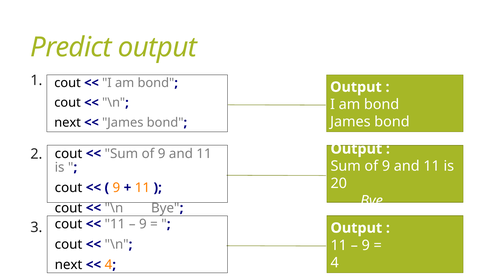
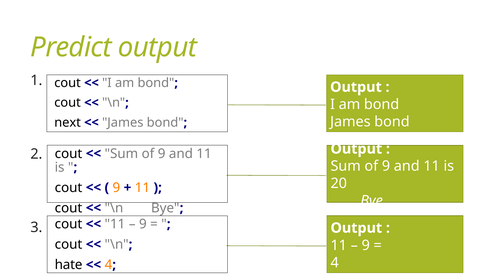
next: next -> hate (69, 265)
